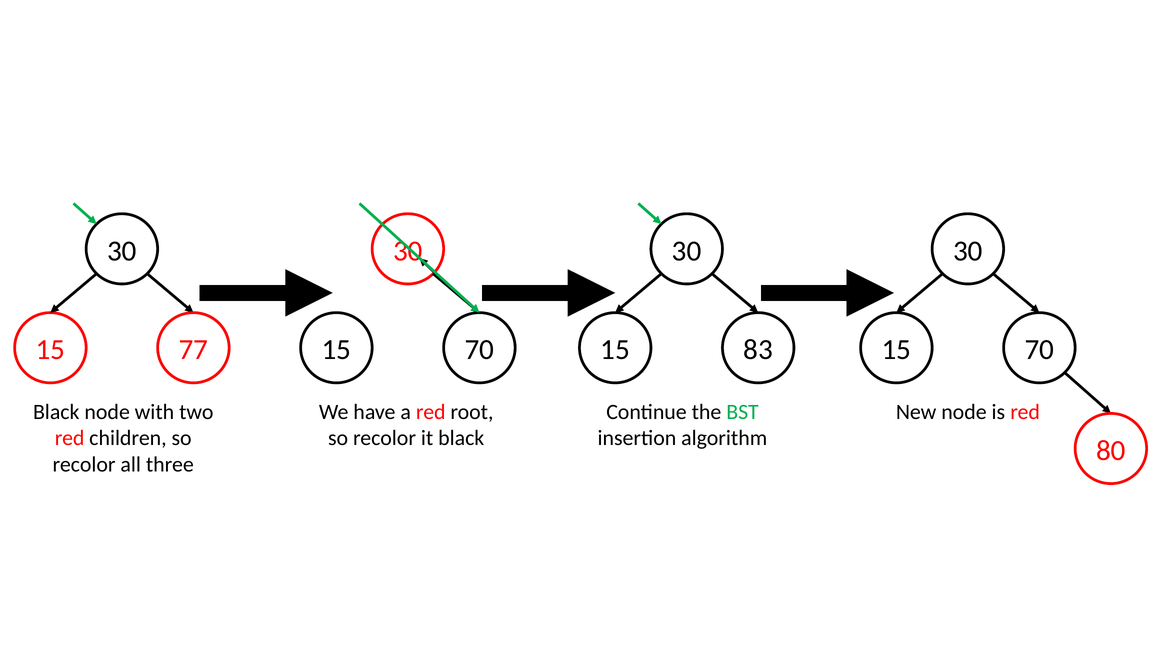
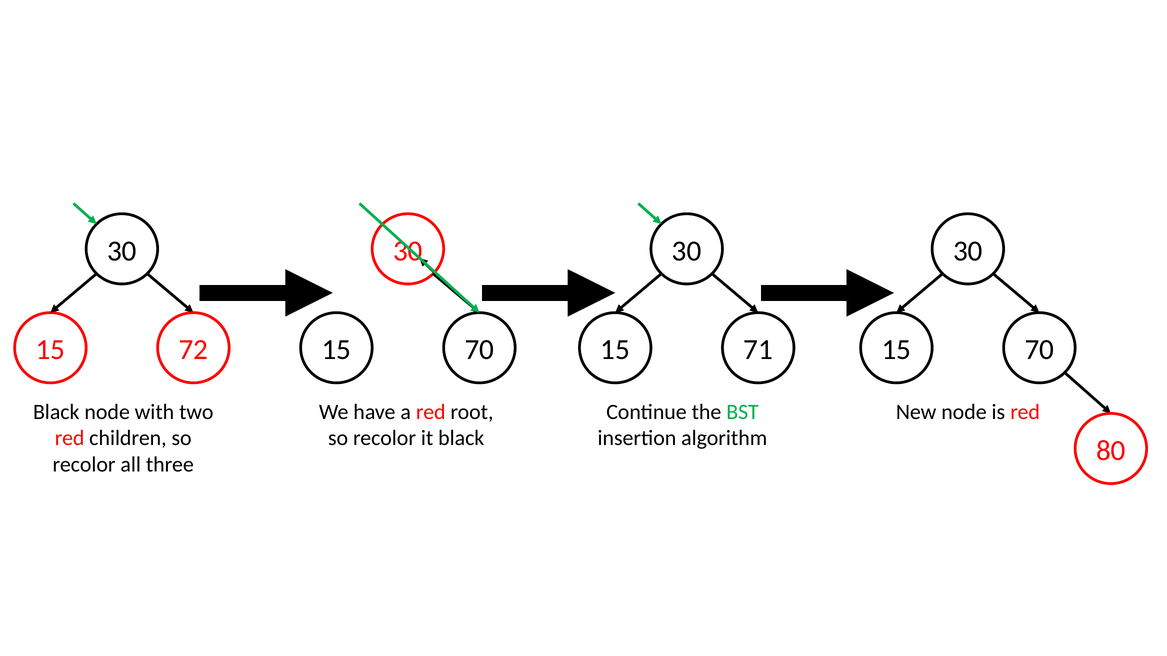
77: 77 -> 72 (193, 350)
83: 83 -> 71 (758, 350)
